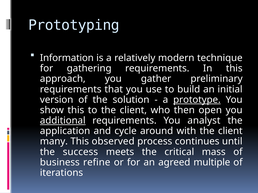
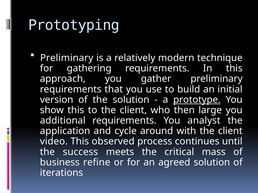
Information: Information -> Preliminary (67, 58)
open: open -> large (210, 110)
additional underline: present -> none (63, 121)
many: many -> video (54, 142)
agreed multiple: multiple -> solution (212, 163)
